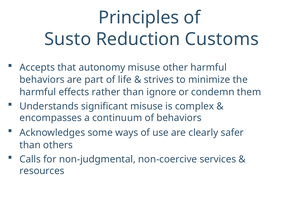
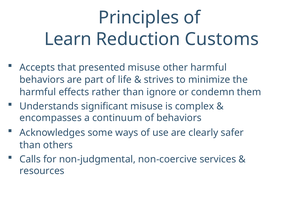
Susto: Susto -> Learn (68, 39)
autonomy: autonomy -> presented (102, 67)
